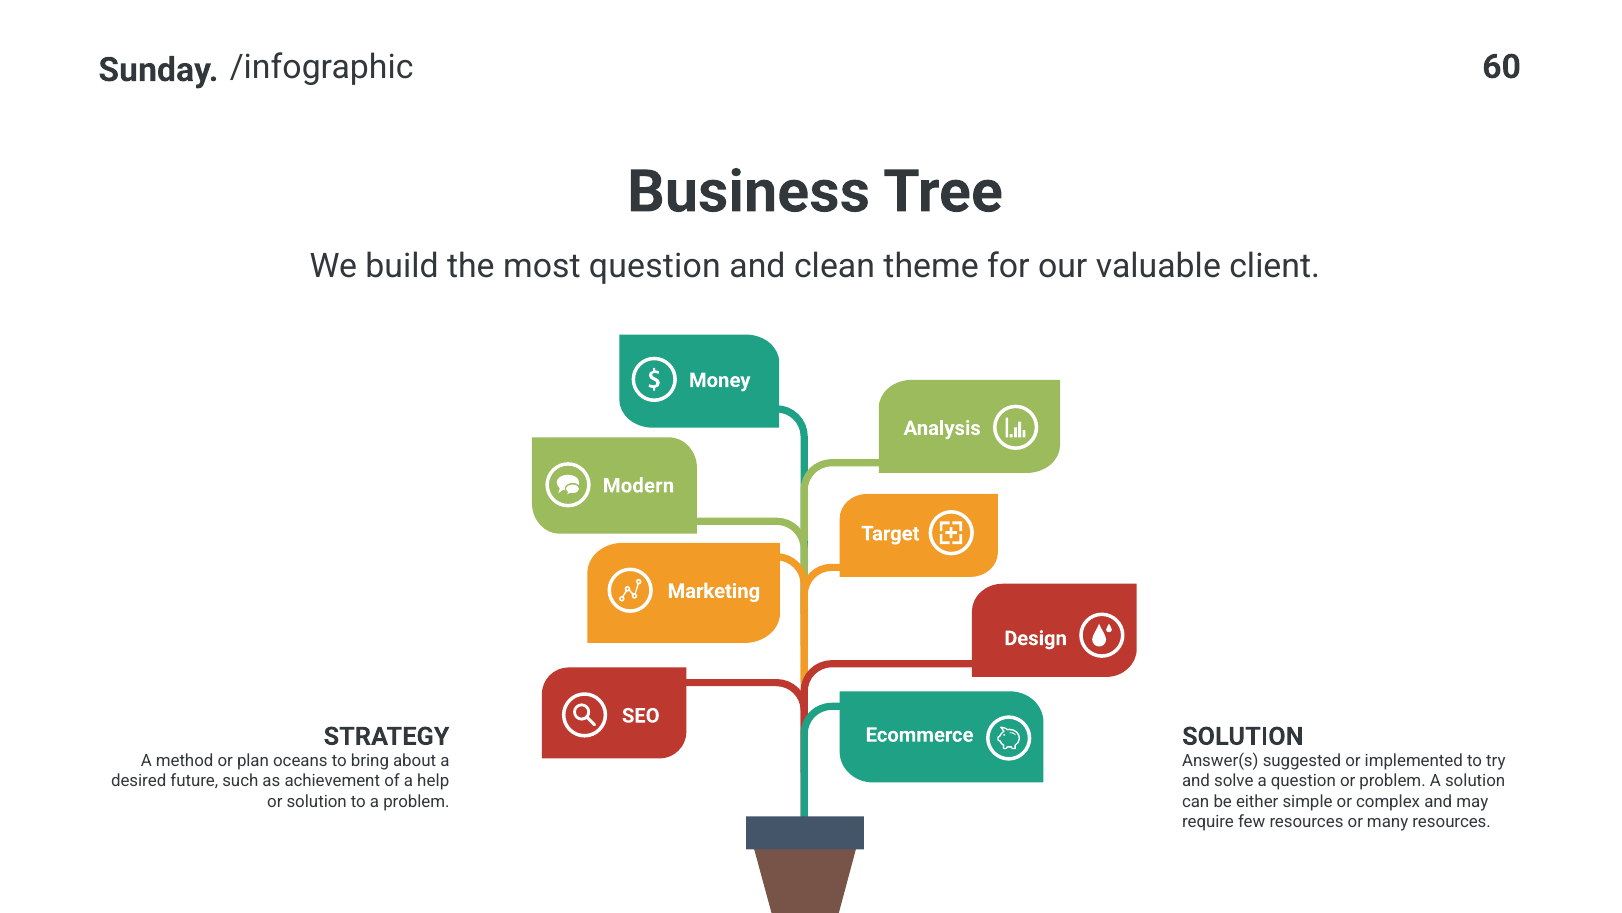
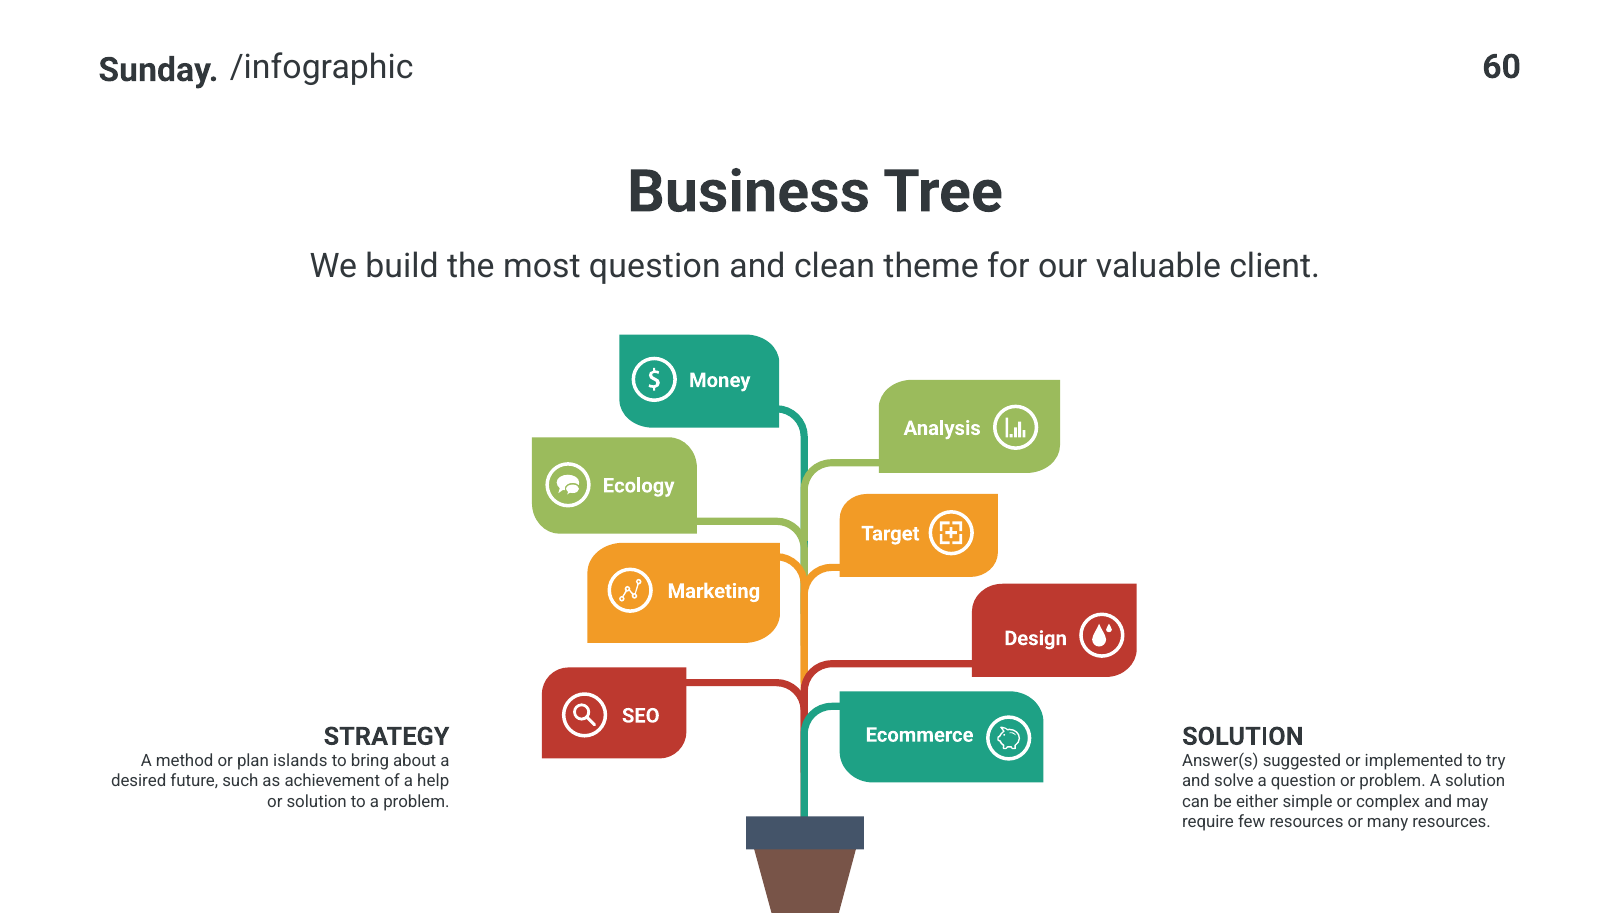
Modern: Modern -> Ecology (639, 485)
oceans: oceans -> islands (300, 761)
